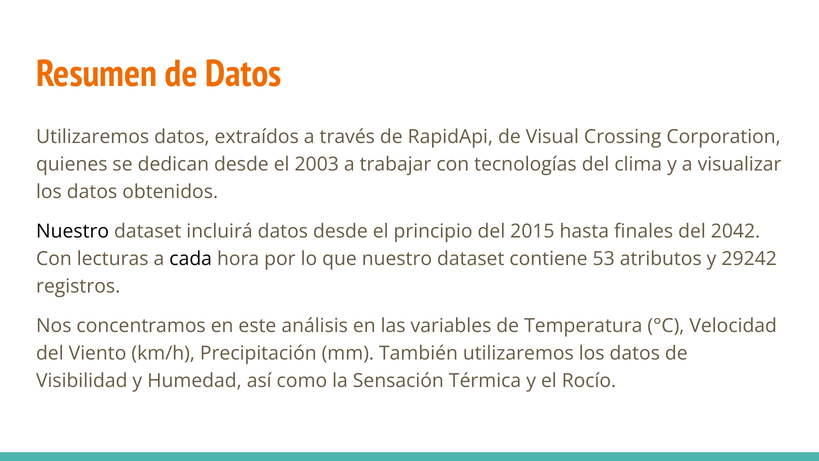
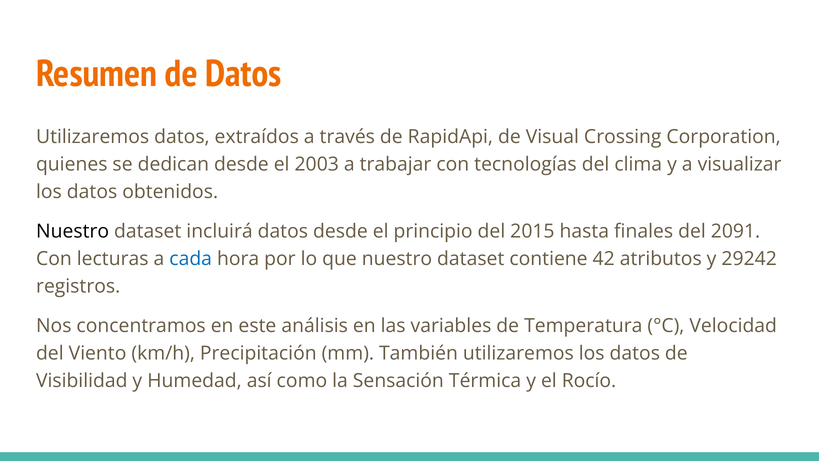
2042: 2042 -> 2091 (736, 231)
cada colour: black -> blue (191, 259)
53: 53 -> 42 (604, 259)
